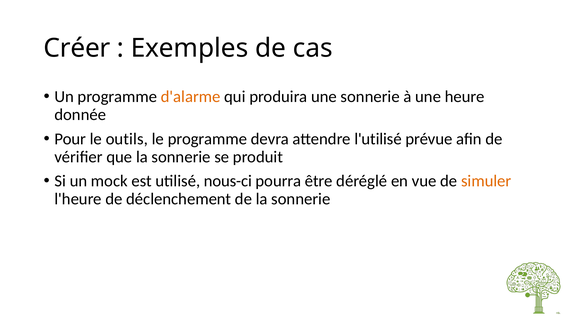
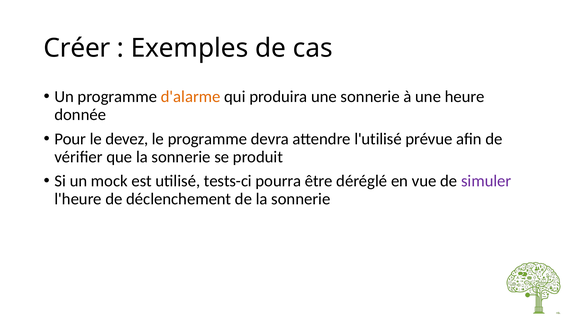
outils: outils -> devez (127, 139)
nous-ci: nous-ci -> tests-ci (228, 181)
simuler colour: orange -> purple (486, 181)
